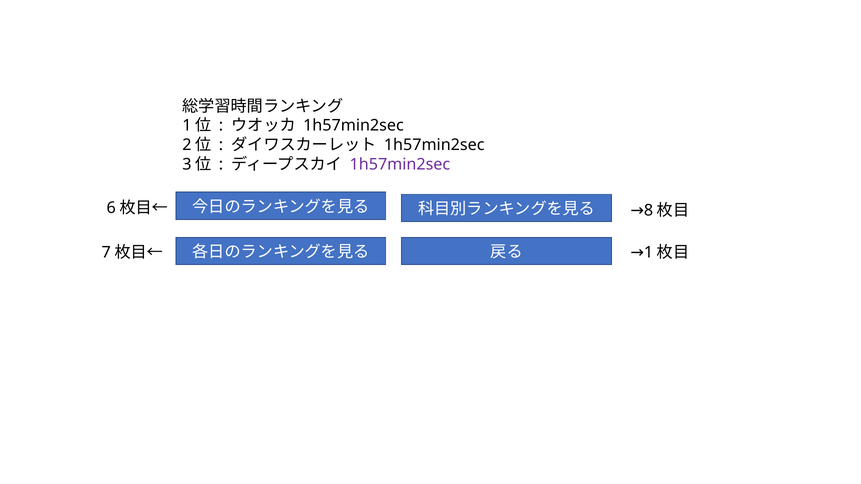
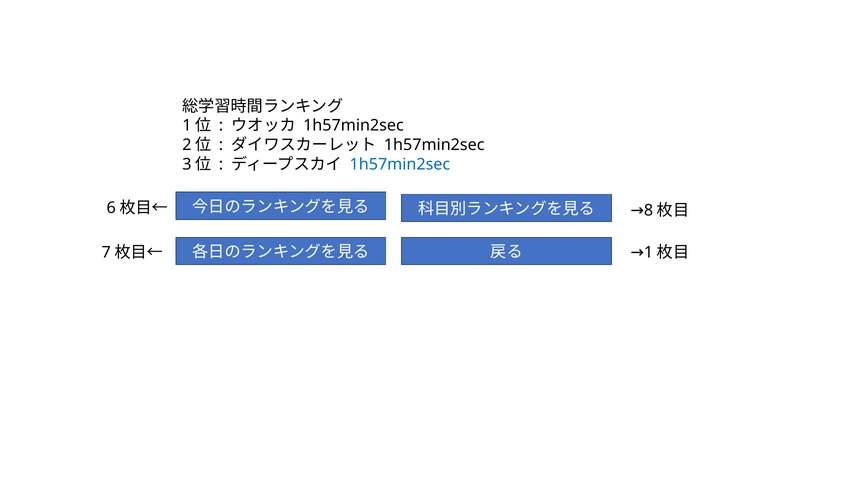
1h57min2sec colour: purple -> blue (400, 164)
